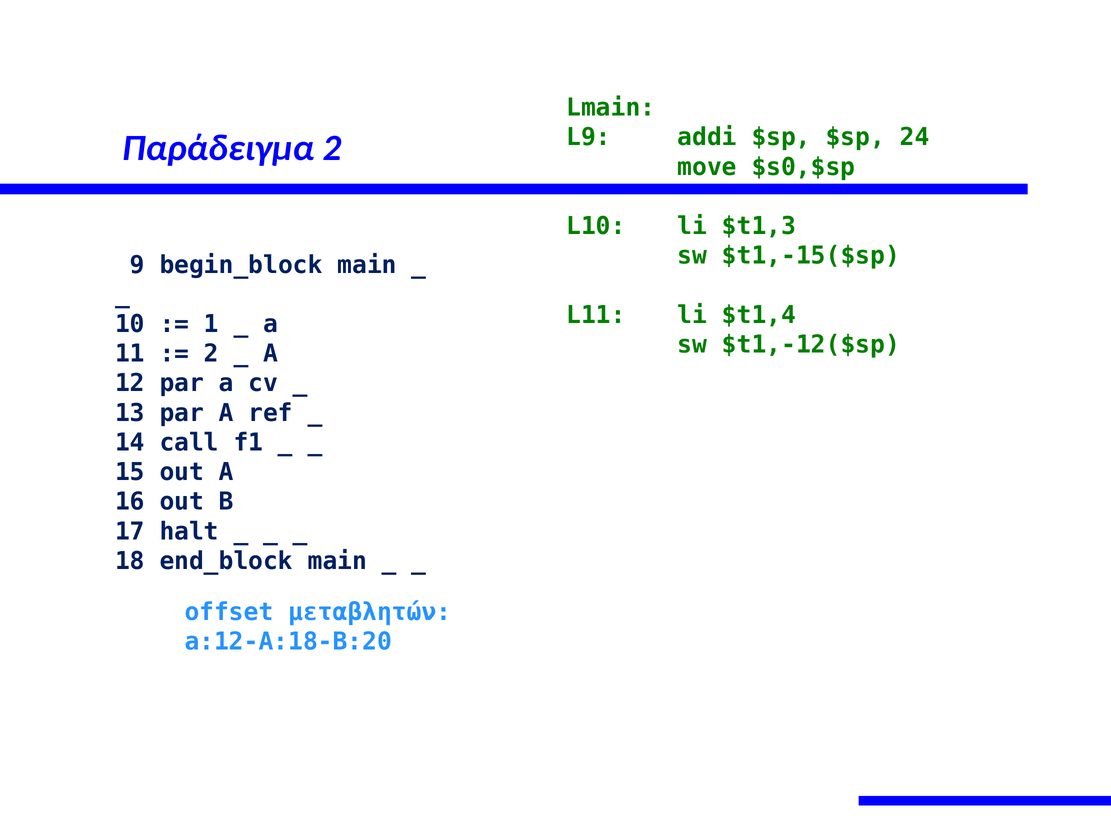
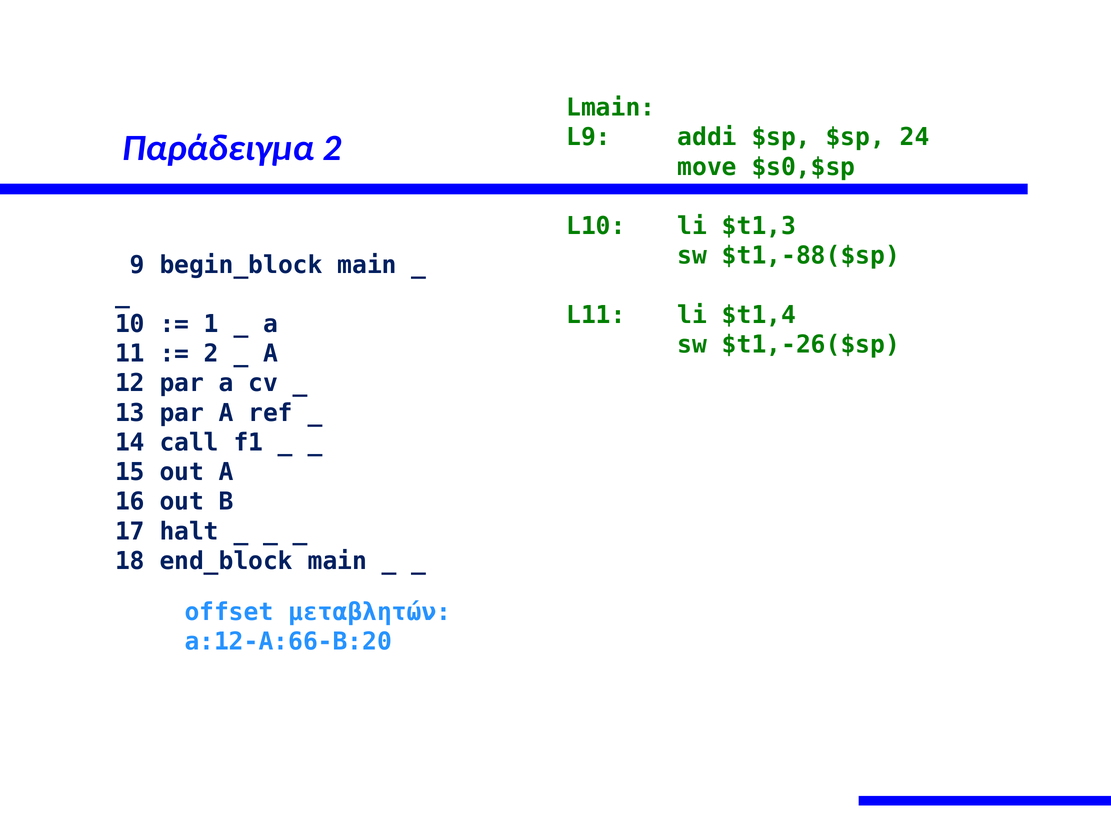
$t1,-15($sp: $t1,-15($sp -> $t1,-88($sp (811, 256)
$t1,-12($sp: $t1,-12($sp -> $t1,-26($sp (811, 345)
a:12-A:18-B:20: a:12-A:18-B:20 -> a:12-A:66-B:20 (288, 642)
